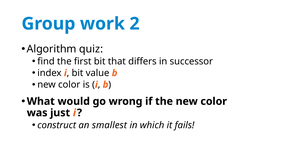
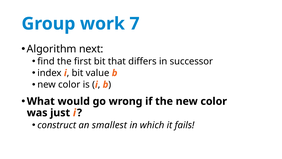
2: 2 -> 7 (134, 24)
quiz: quiz -> next (91, 49)
